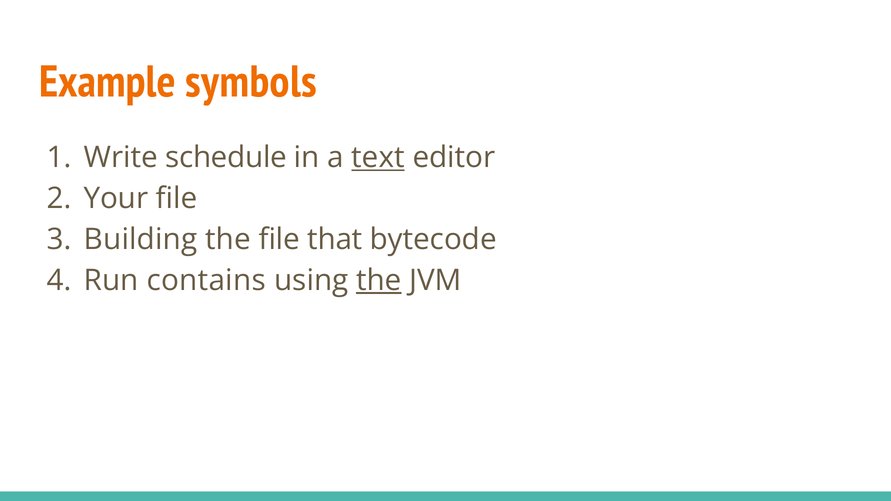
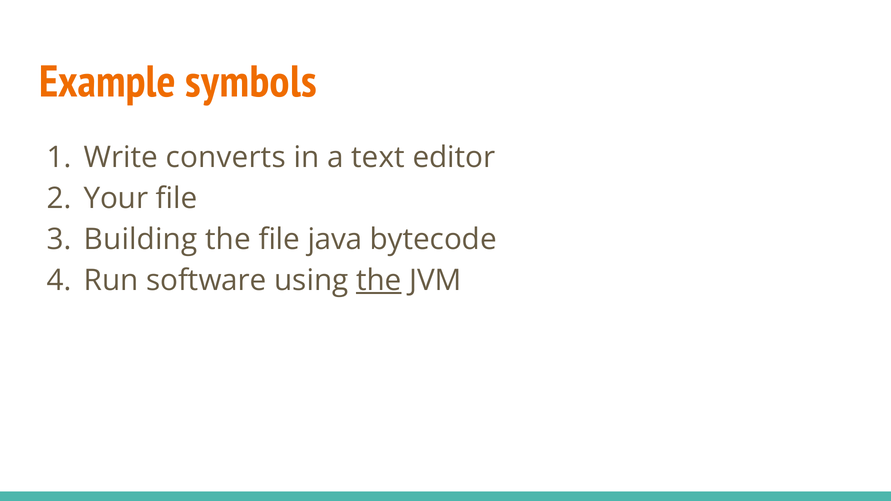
schedule: schedule -> converts (226, 158)
text underline: present -> none (378, 158)
that: that -> java (335, 239)
contains: contains -> software (206, 280)
